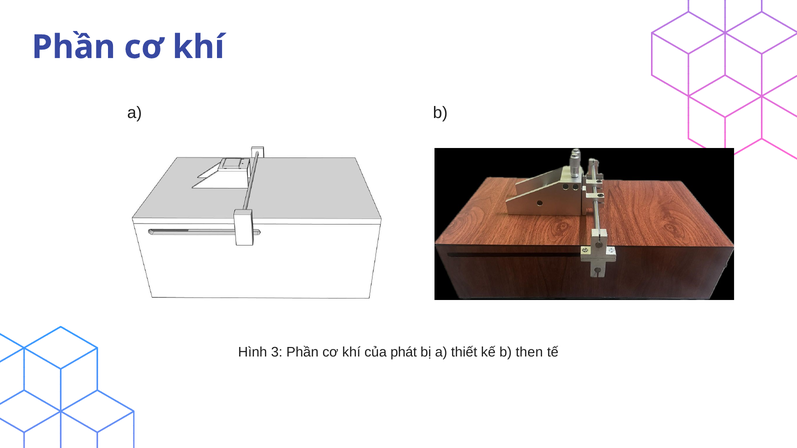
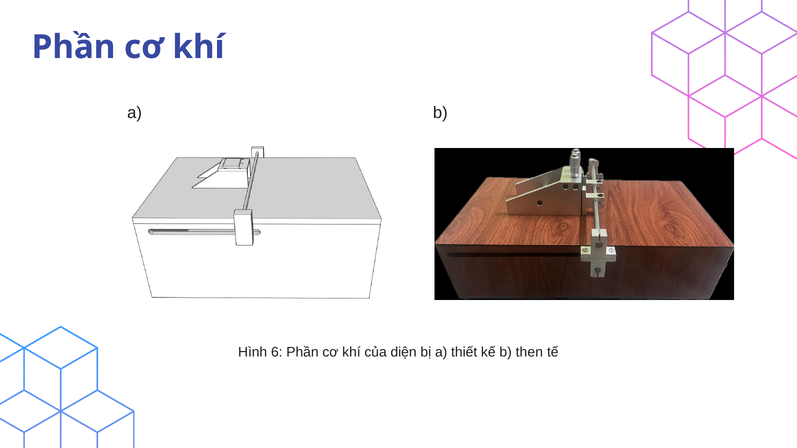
3: 3 -> 6 (277, 352)
phát: phát -> diện (404, 352)
